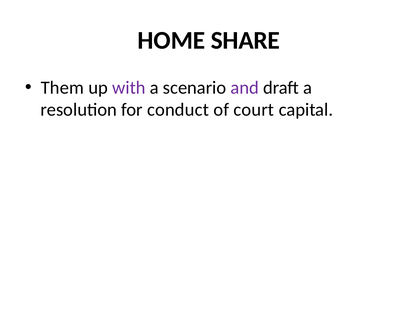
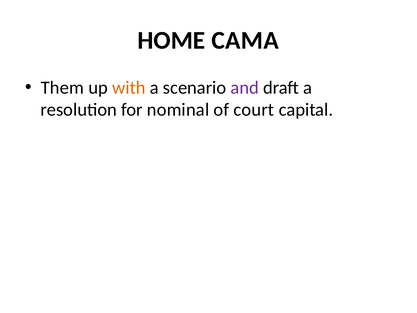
SHARE: SHARE -> CAMA (245, 40)
with colour: purple -> orange (129, 87)
conduct: conduct -> nominal (178, 110)
